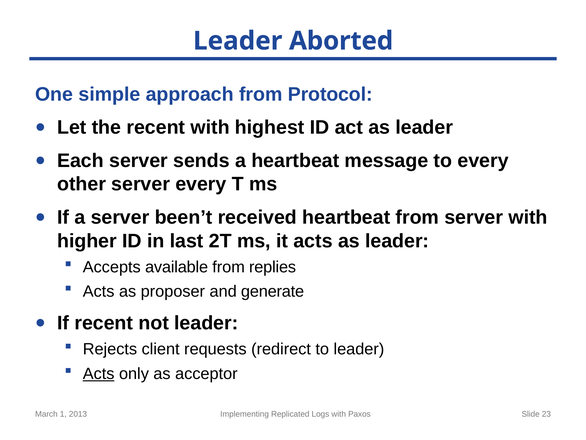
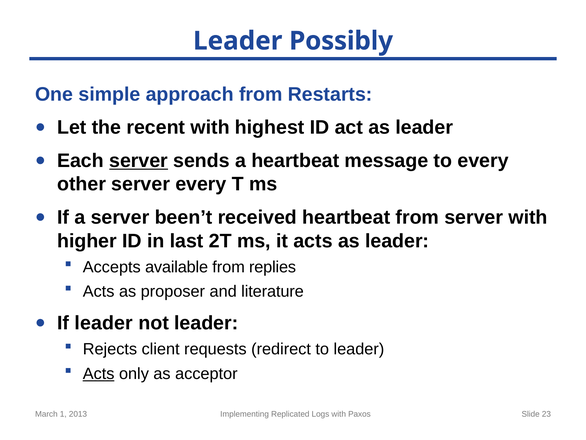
Aborted: Aborted -> Possibly (341, 41)
Protocol: Protocol -> Restarts (330, 94)
server underline: none -> present (139, 161)
generate: generate -> literature (273, 291)
If recent: recent -> leader (104, 323)
